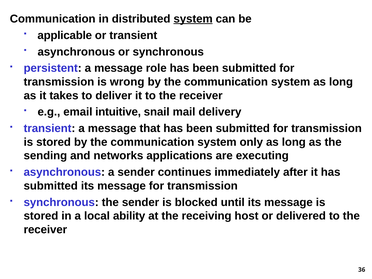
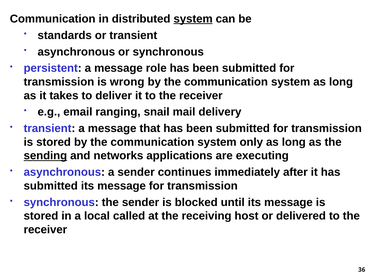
applicable: applicable -> standards (65, 35)
intuitive: intuitive -> ranging (118, 112)
sending underline: none -> present (45, 156)
ability: ability -> called (129, 216)
